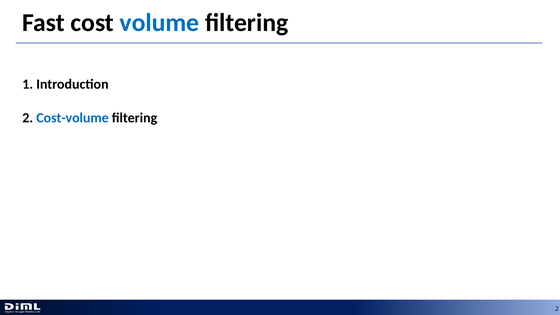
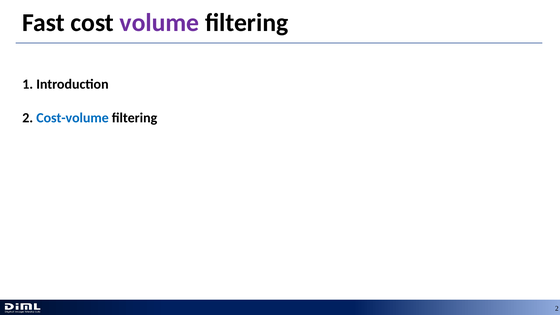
volume colour: blue -> purple (159, 23)
